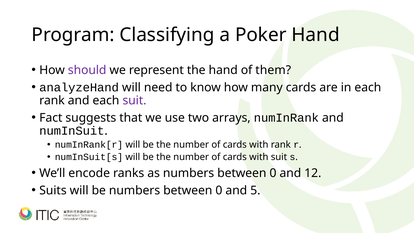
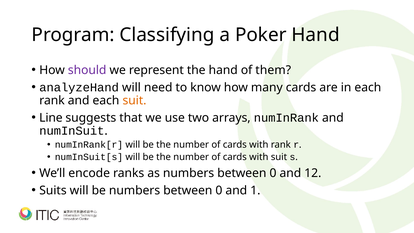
suit colour: purple -> orange (134, 100)
Fact: Fact -> Line (51, 118)
5: 5 -> 1 (255, 190)
